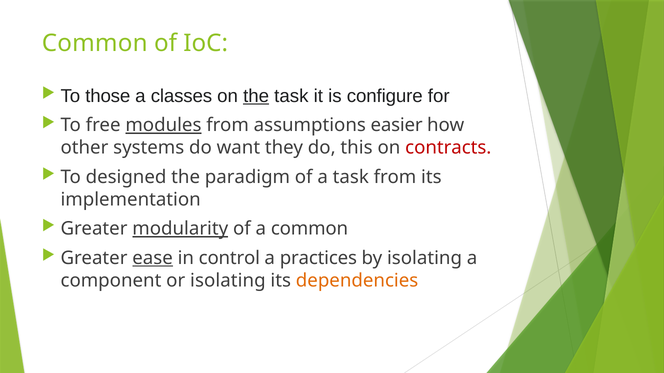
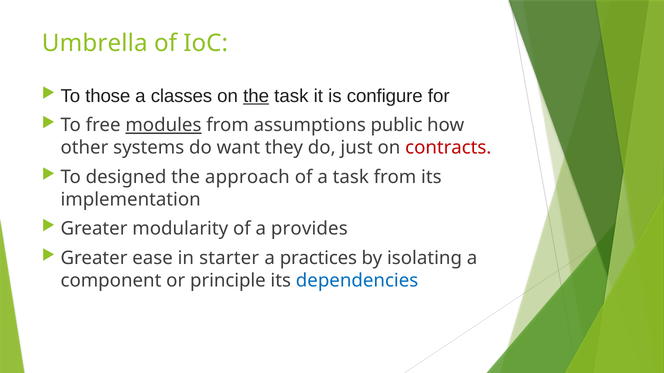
Common: Common -> Umbrella (95, 43)
easier: easier -> public (397, 125)
this: this -> just (357, 148)
paradigm: paradigm -> approach (247, 177)
modularity underline: present -> none (180, 229)
a common: common -> provides (309, 229)
ease underline: present -> none (153, 258)
control: control -> starter (229, 258)
or isolating: isolating -> principle (228, 281)
dependencies colour: orange -> blue (357, 281)
